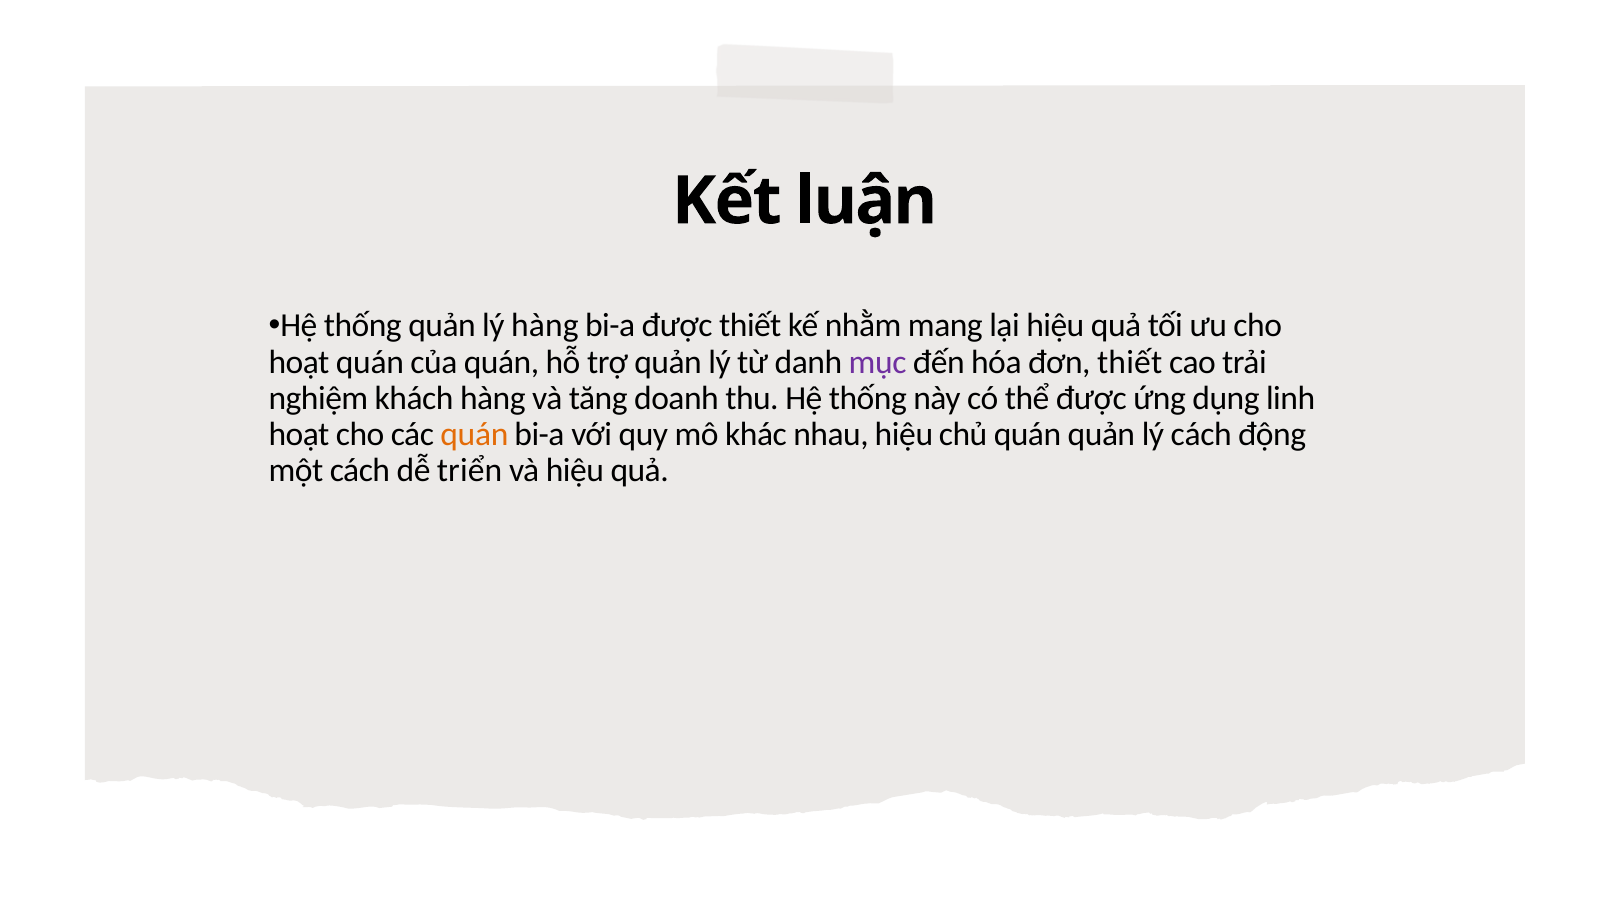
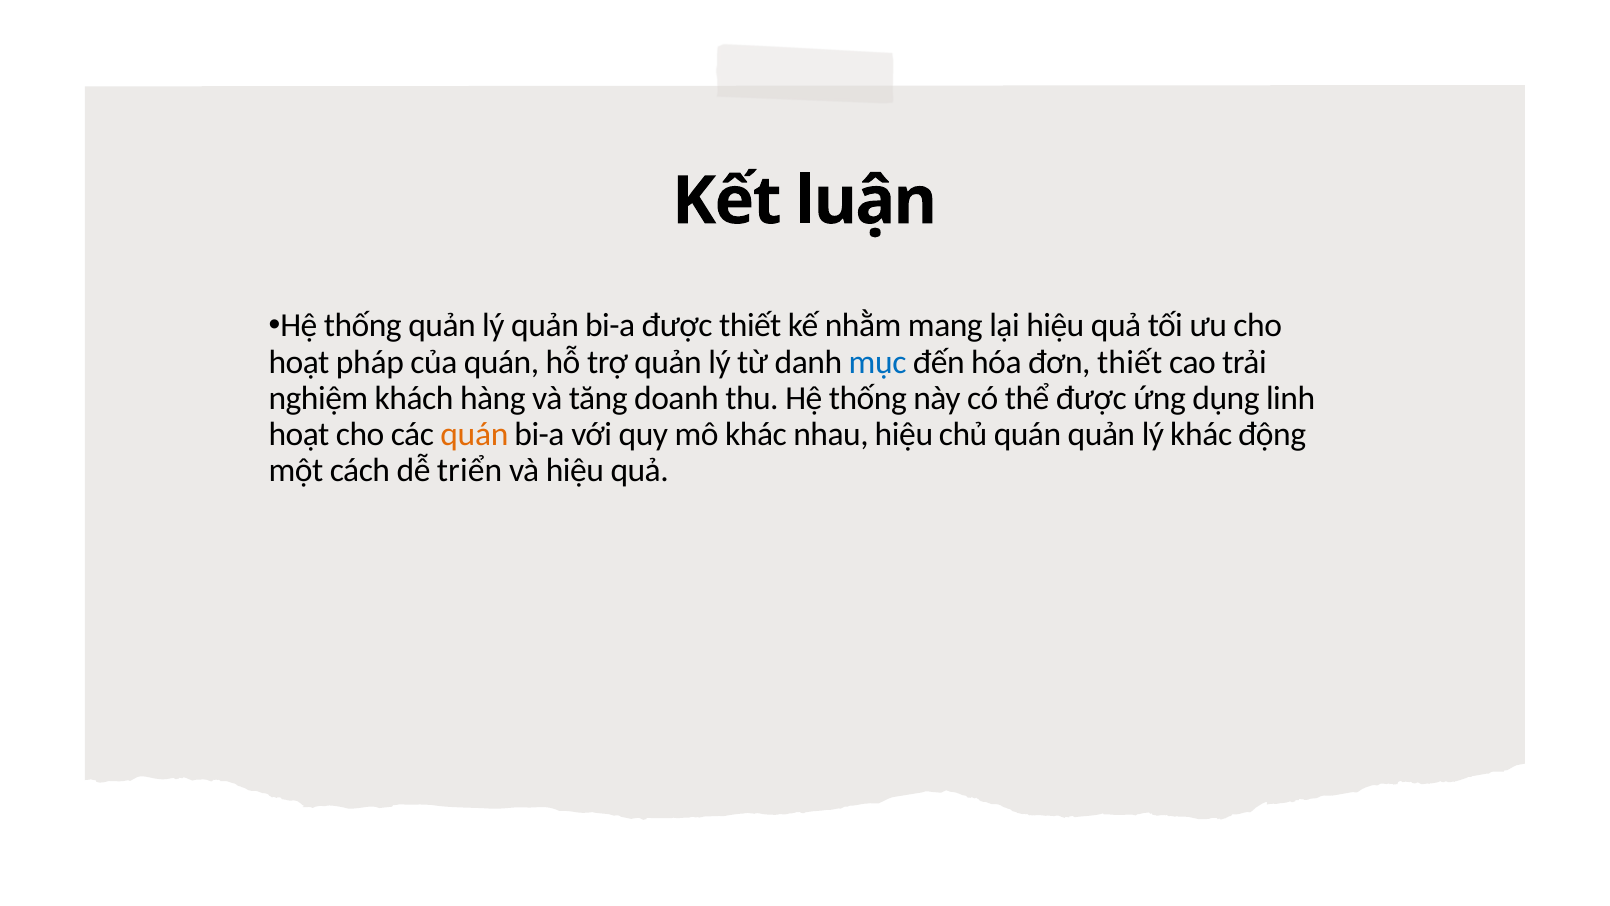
lý hàng: hàng -> quản (545, 326)
hoạt quán: quán -> pháp (370, 362)
mục colour: purple -> blue (878, 362)
lý cách: cách -> khác (1201, 434)
